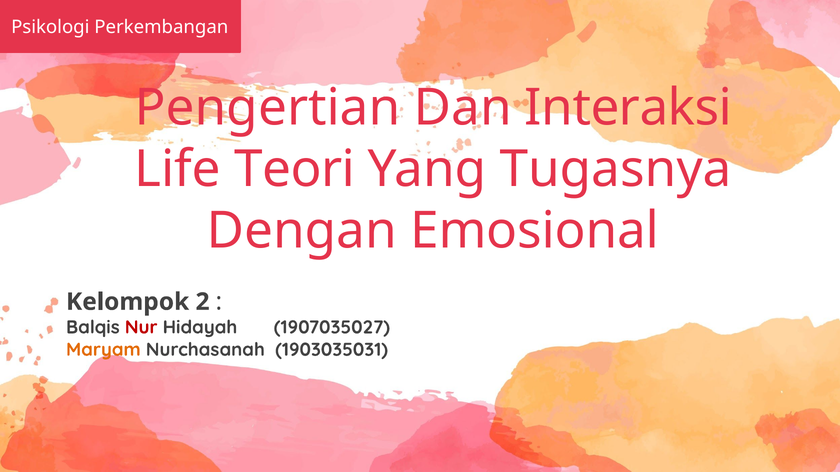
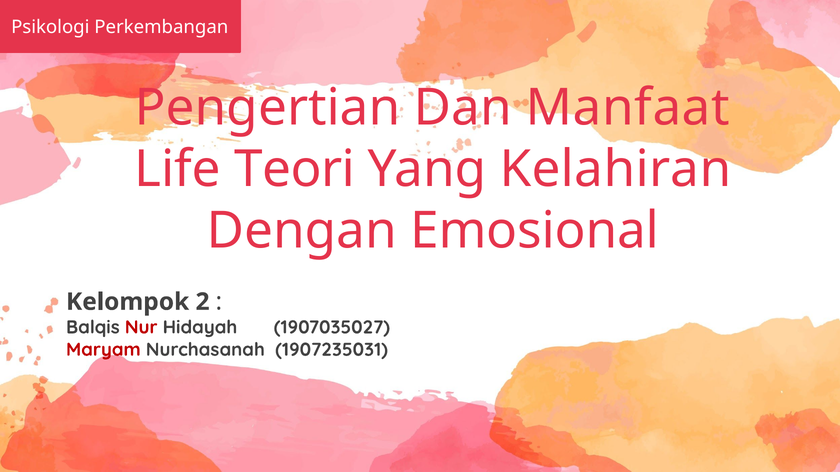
Interaksi: Interaksi -> Manfaat (628, 108)
Tugasnya: Tugasnya -> Kelahiran (615, 170)
Maryam colour: orange -> red (103, 350)
1903035031: 1903035031 -> 1907235031 (332, 350)
